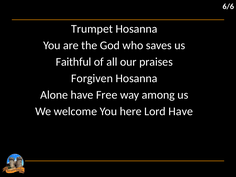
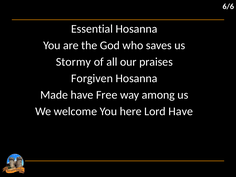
Trumpet: Trumpet -> Essential (92, 29)
Faithful: Faithful -> Stormy (73, 62)
Alone: Alone -> Made (54, 95)
